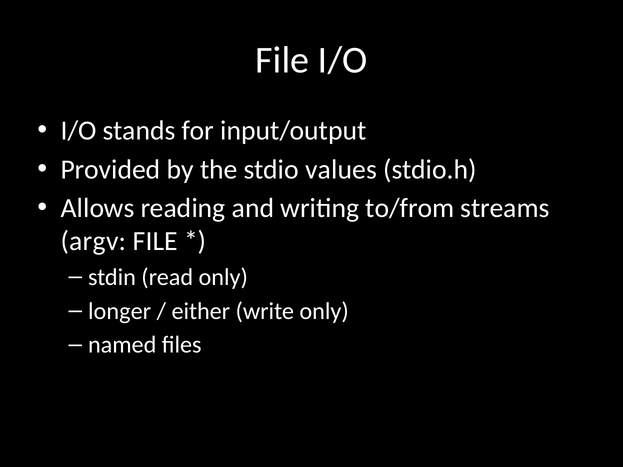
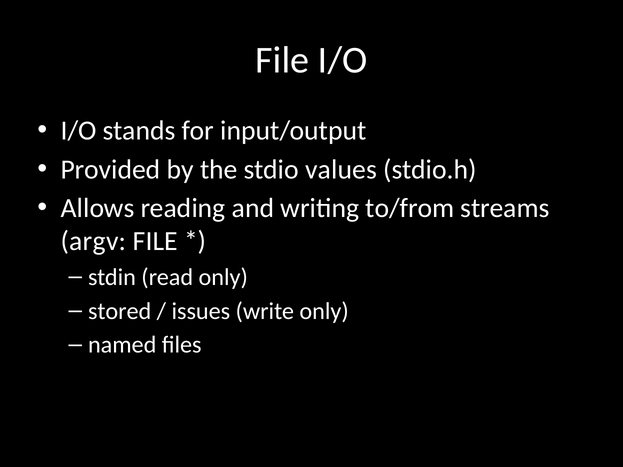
longer: longer -> stored (120, 311)
either: either -> issues (201, 311)
